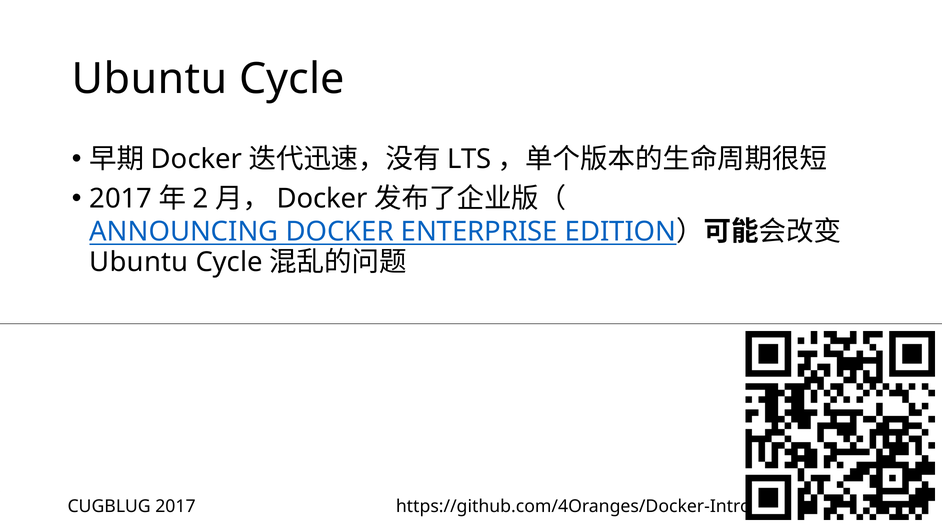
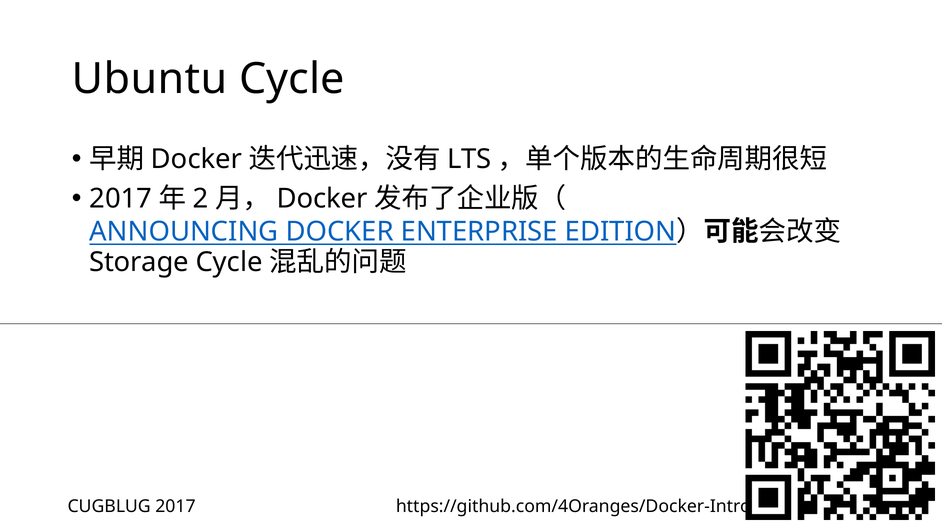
Ubuntu: Ubuntu -> Storage (139, 262)
